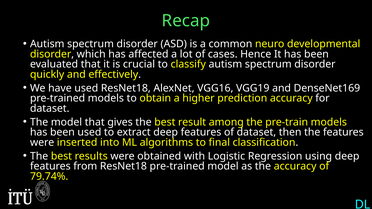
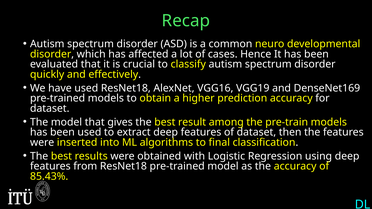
79.74%: 79.74% -> 85.43% (49, 177)
